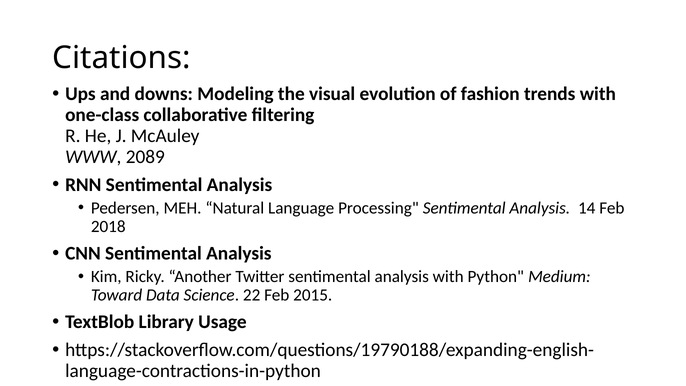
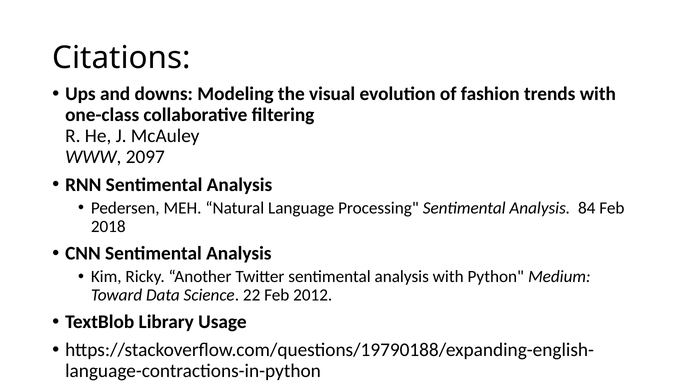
2089: 2089 -> 2097 (145, 157)
14: 14 -> 84 (587, 208)
2015: 2015 -> 2012 (313, 295)
